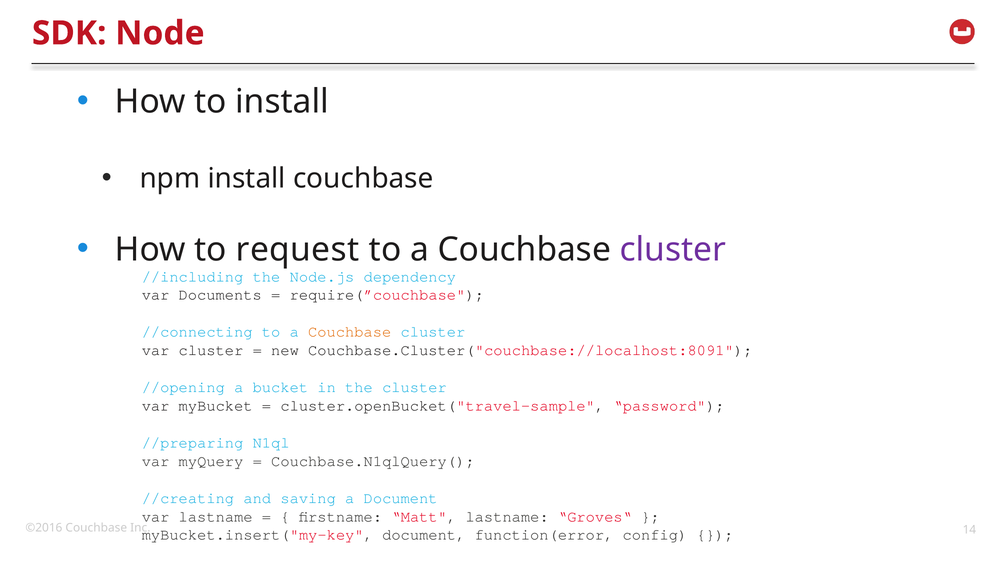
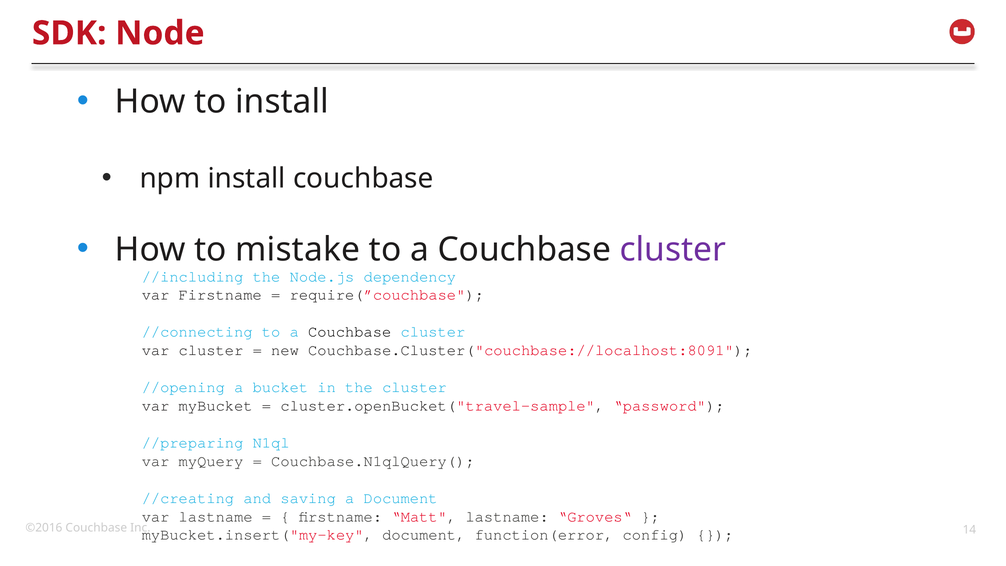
request: request -> mistake (298, 249)
var Documents: Documents -> Firstname (220, 295)
Couchbase colour: orange -> black (350, 332)
